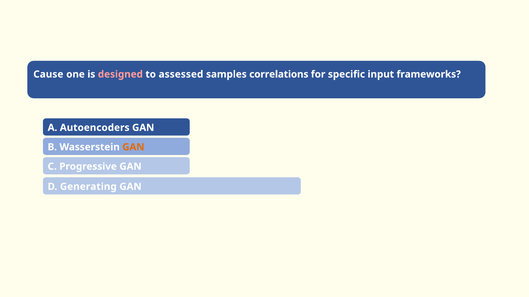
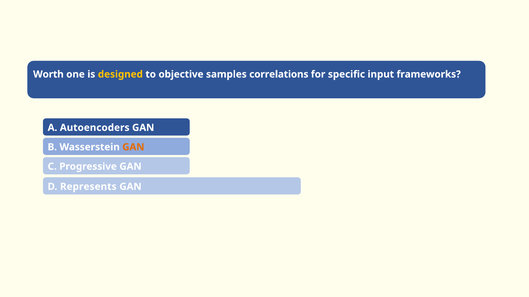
Cause: Cause -> Worth (48, 74)
designed colour: pink -> yellow (120, 74)
assessed: assessed -> objective (181, 74)
Generating: Generating -> Represents (88, 187)
